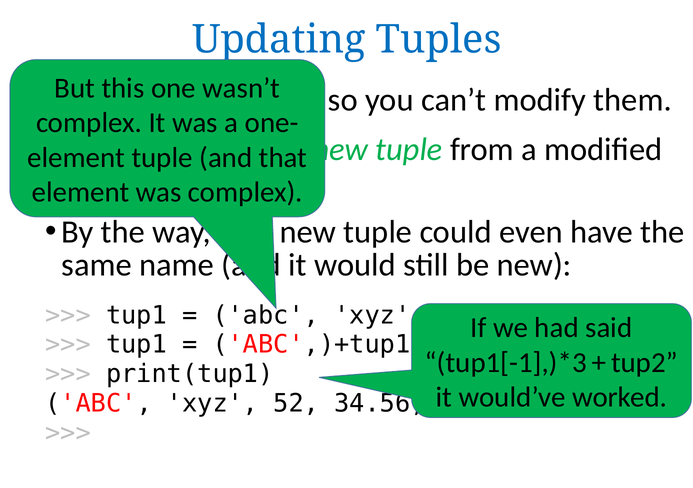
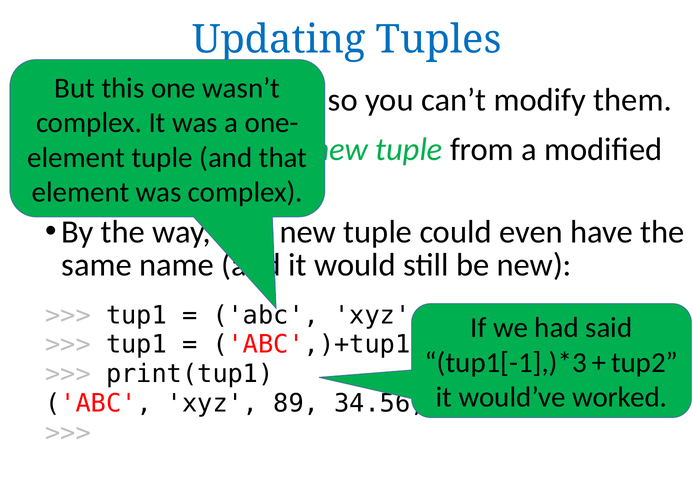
52: 52 -> 89 (296, 404)
